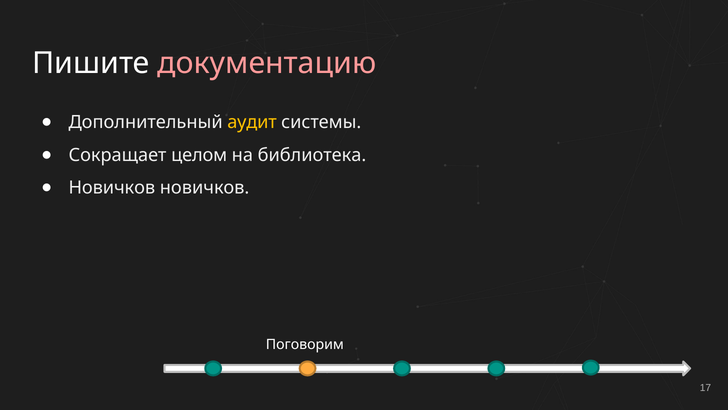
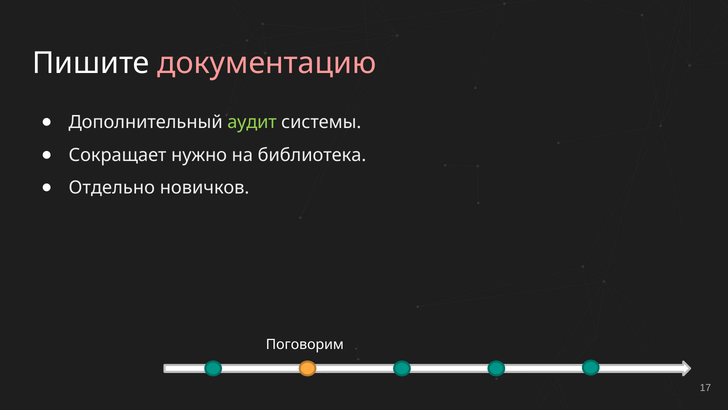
аудит colour: yellow -> light green (252, 122)
целом: целом -> нужно (199, 155)
Новичков: Новичков -> Отдельно (112, 188)
